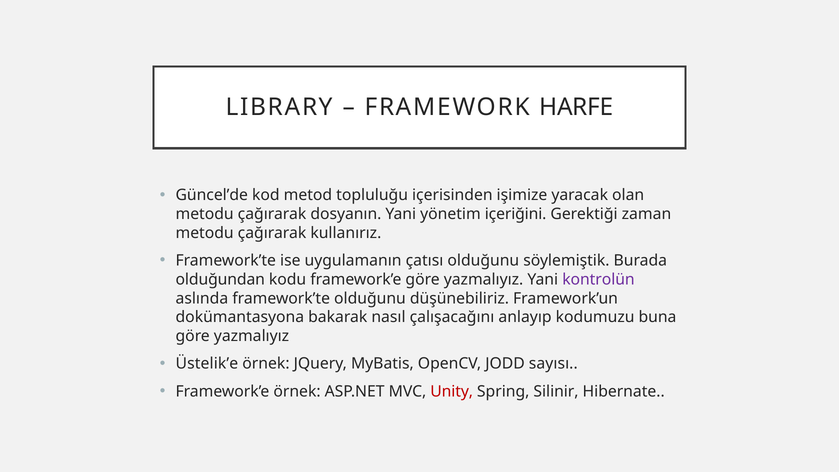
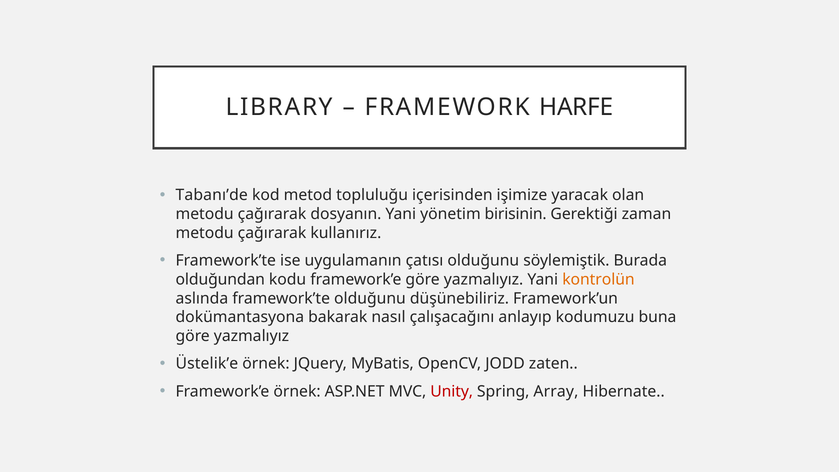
Güncel’de: Güncel’de -> Tabanı’de (212, 195)
içeriğini: içeriğini -> birisinin (516, 214)
kontrolün colour: purple -> orange (598, 279)
sayısı: sayısı -> zaten (553, 364)
Silinir: Silinir -> Array (556, 391)
